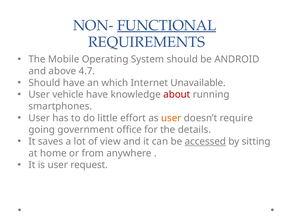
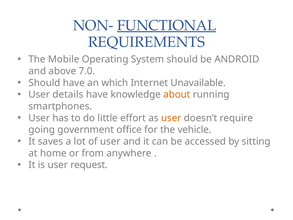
4.7: 4.7 -> 7.0 (87, 71)
vehicle: vehicle -> details (68, 94)
about colour: red -> orange (177, 94)
details: details -> vehicle (195, 130)
of view: view -> user (110, 141)
accessed underline: present -> none (205, 141)
